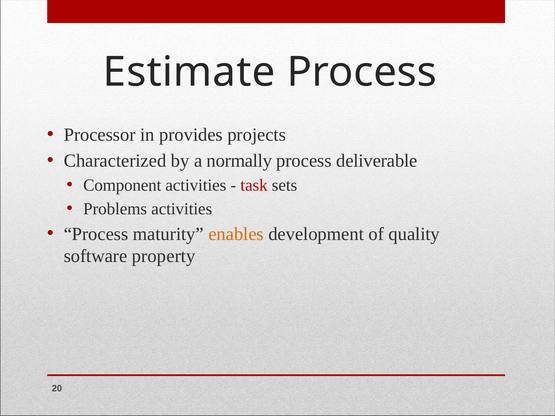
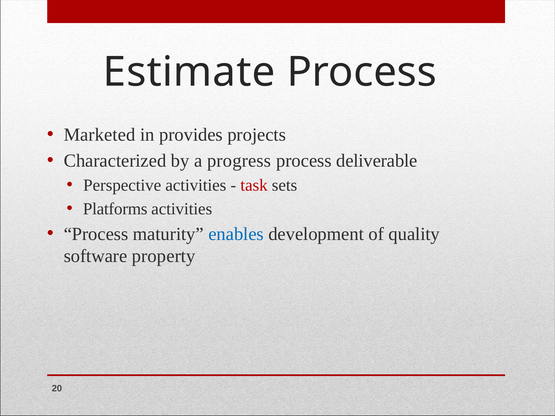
Processor: Processor -> Marketed (100, 135)
normally: normally -> progress (239, 161)
Component: Component -> Perspective (122, 185)
Problems: Problems -> Platforms (115, 209)
enables colour: orange -> blue (236, 234)
